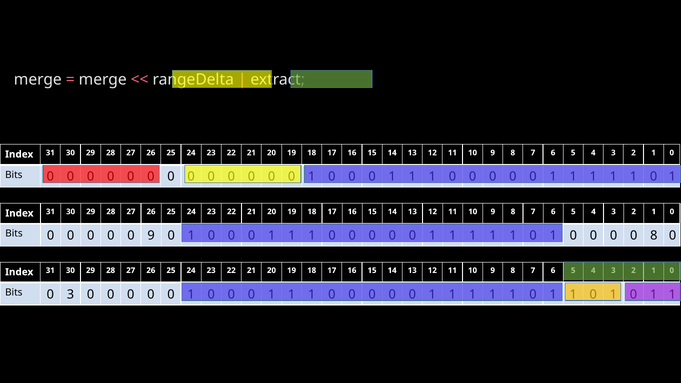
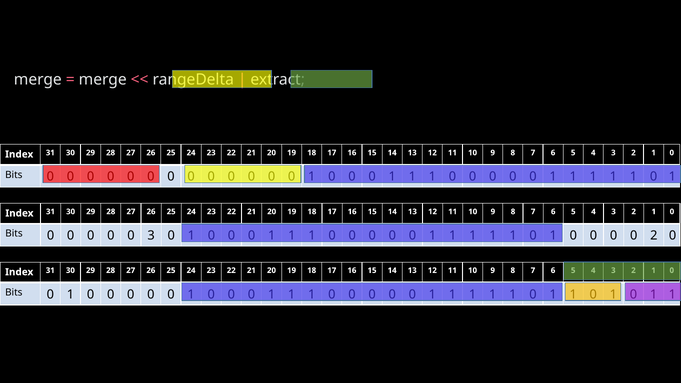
0 9: 9 -> 3 (151, 236)
0 8: 8 -> 2 (654, 236)
Bits 0 3: 3 -> 1 (70, 294)
